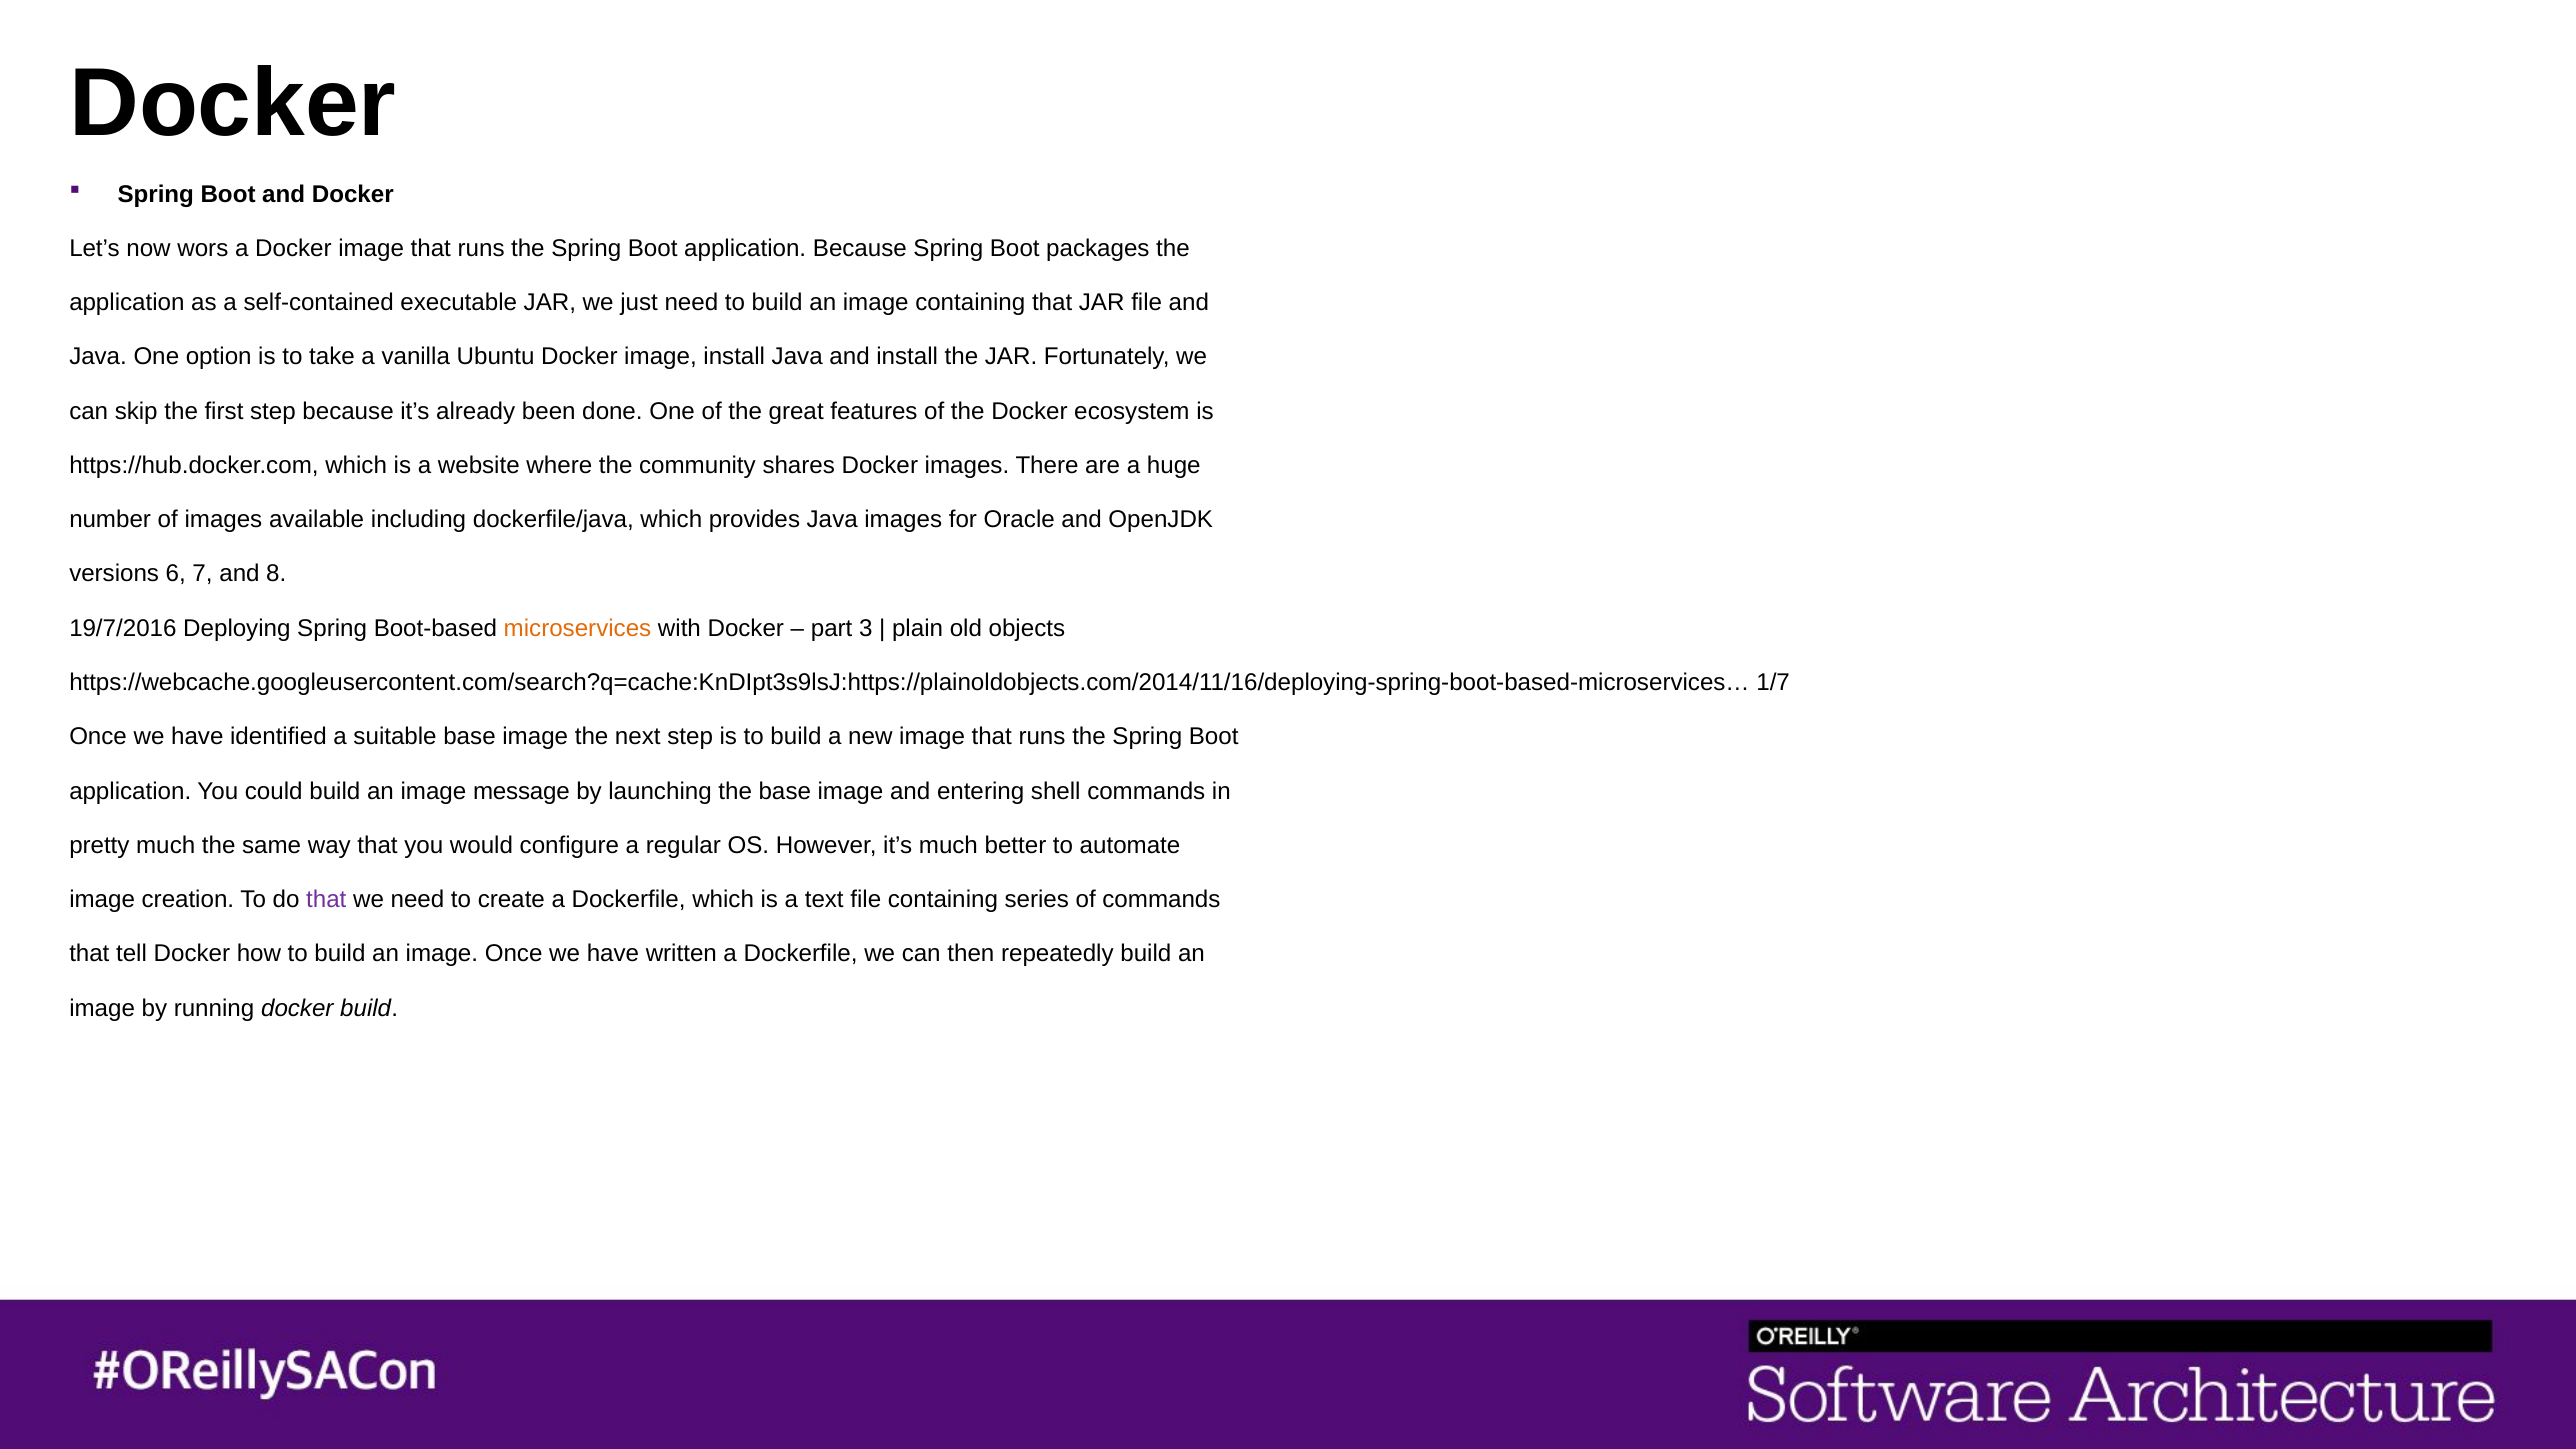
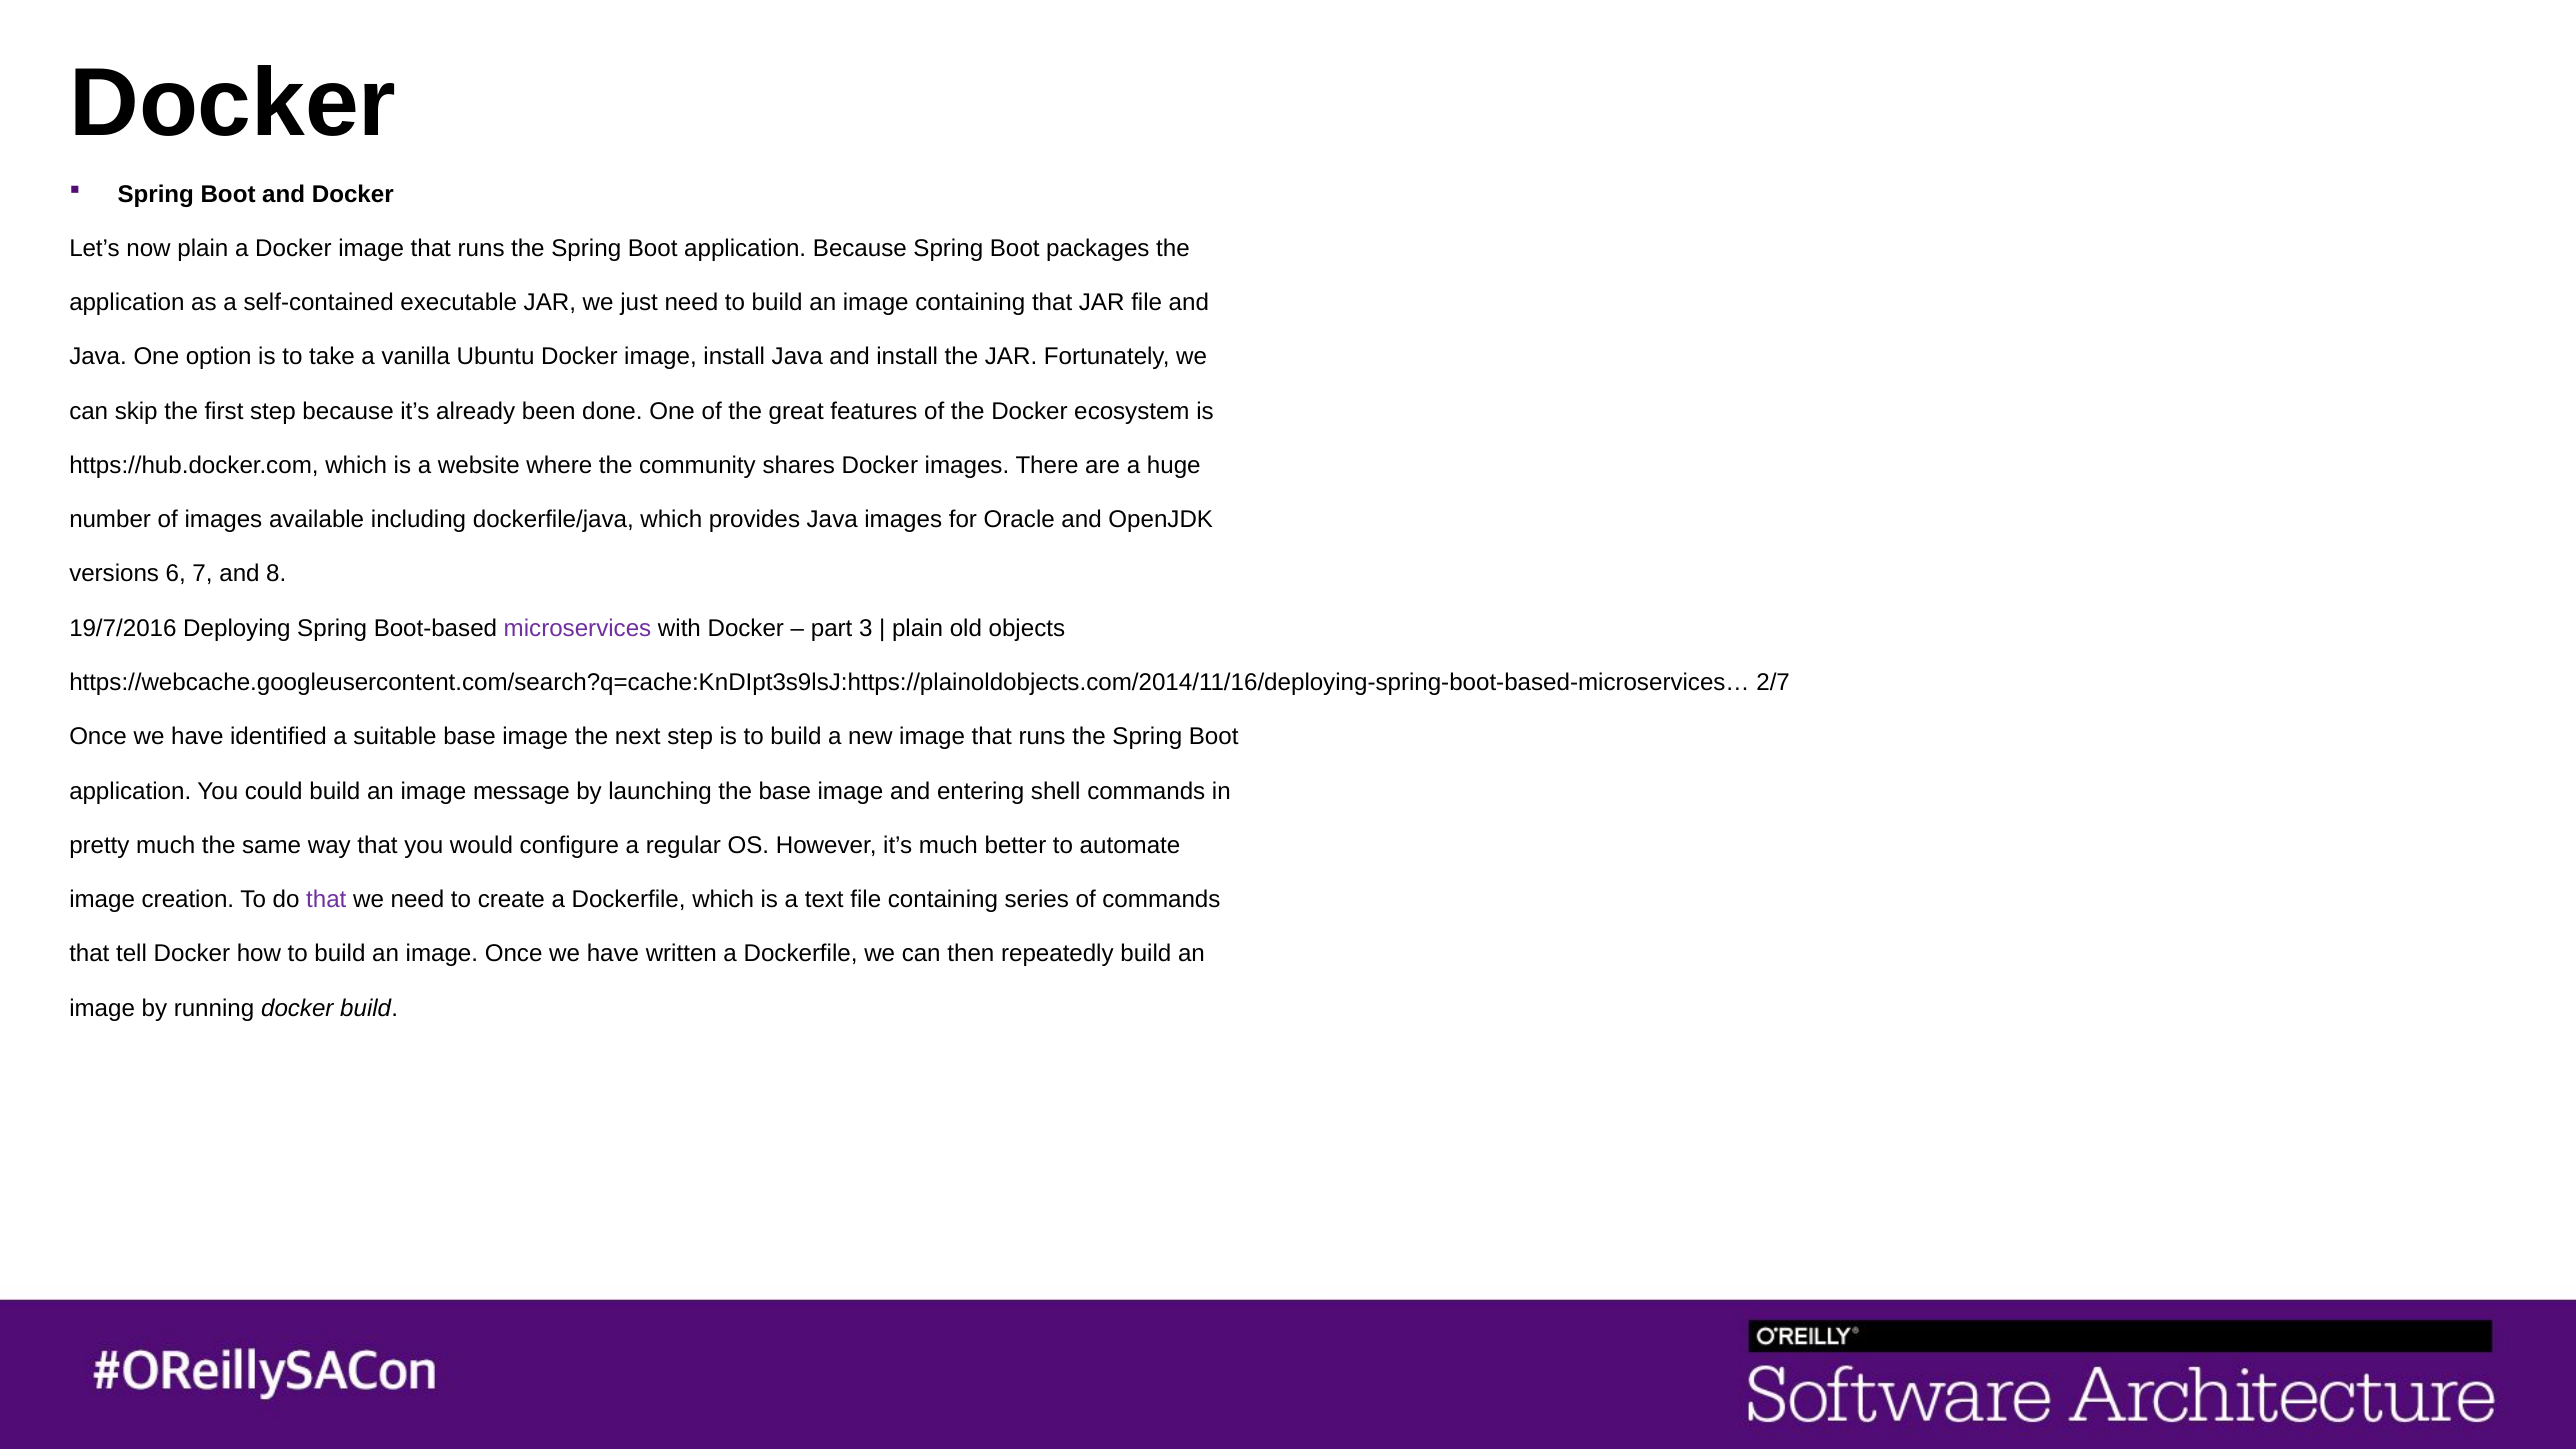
now wors: wors -> plain (203, 248)
microservices colour: orange -> purple (578, 628)
1/7: 1/7 -> 2/7 (1773, 682)
